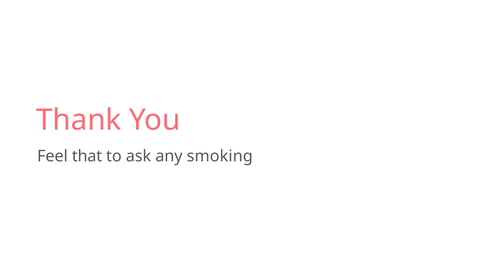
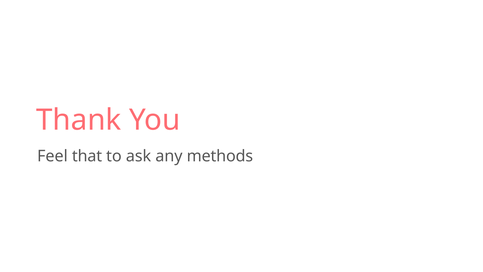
smoking: smoking -> methods (220, 156)
